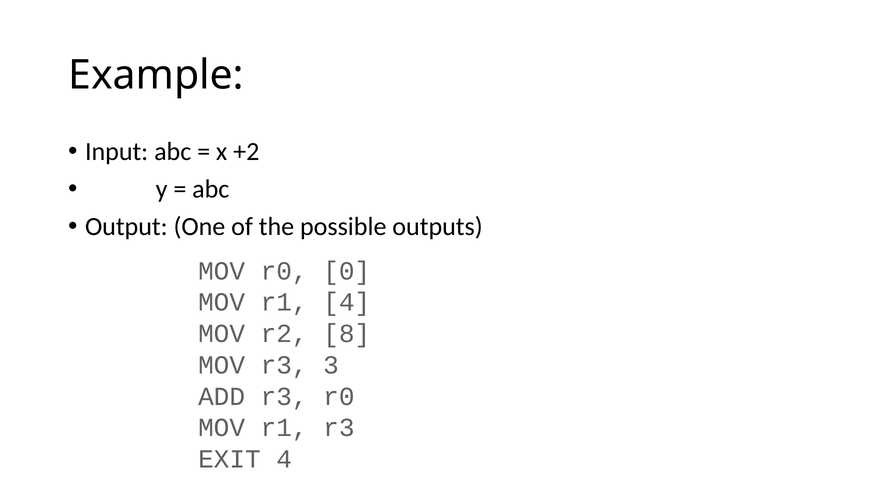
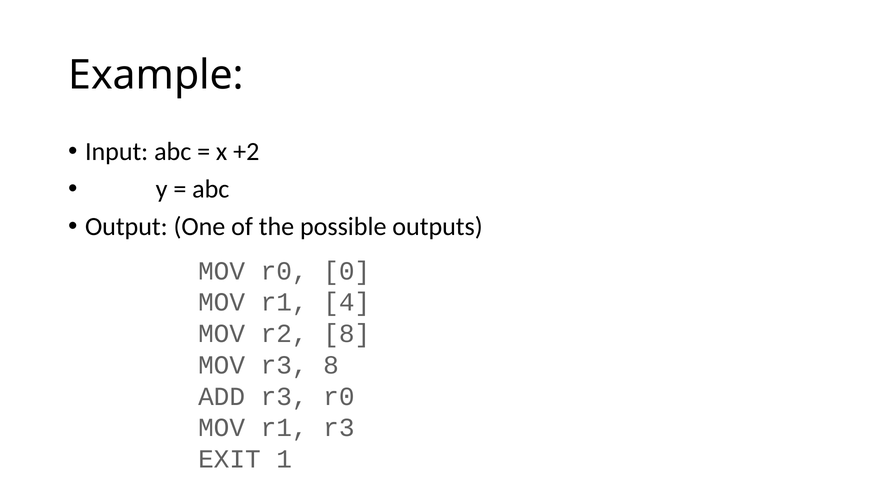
r3 3: 3 -> 8 (331, 365)
EXIT 4: 4 -> 1 (284, 459)
